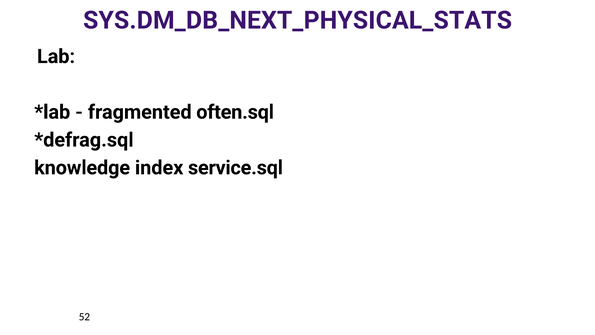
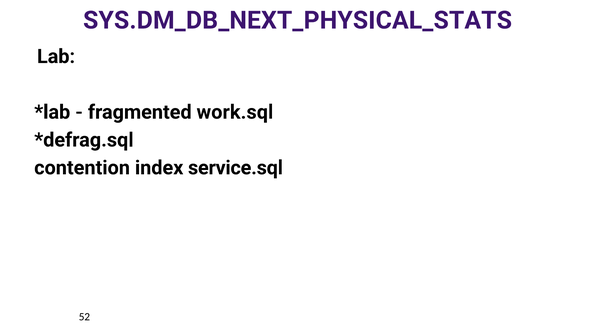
often.sql: often.sql -> work.sql (235, 112)
knowledge: knowledge -> contention (82, 168)
